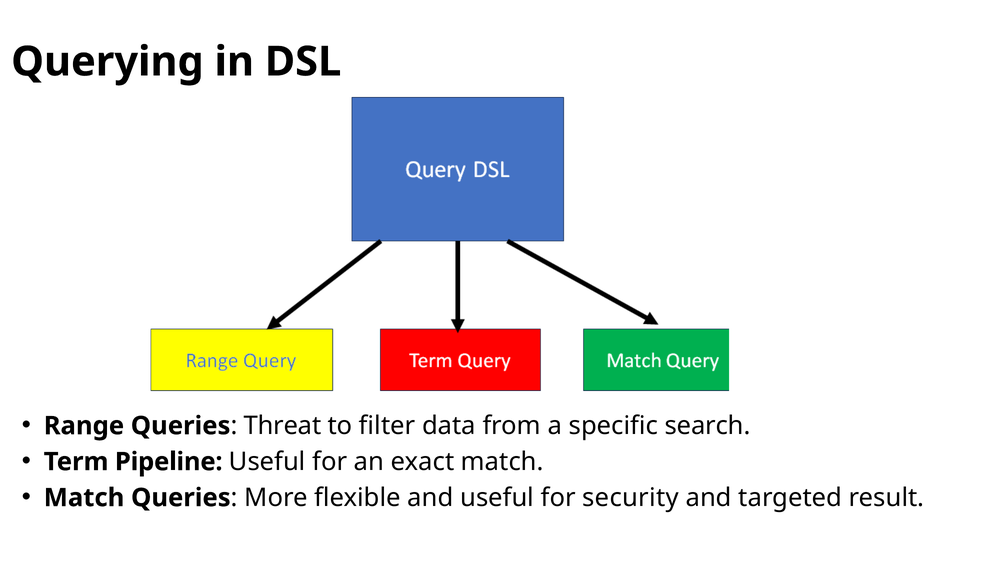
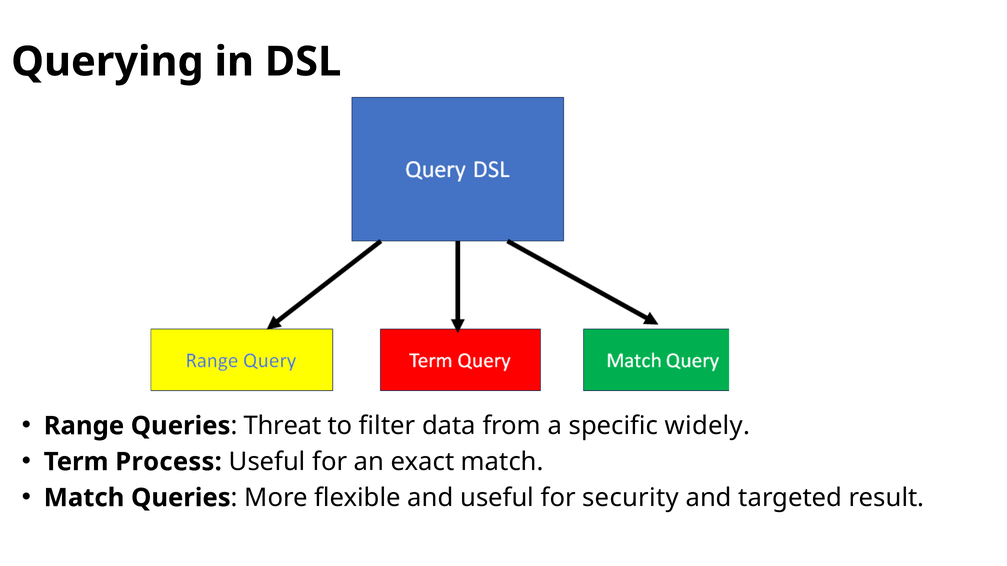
search: search -> widely (707, 426)
Pipeline: Pipeline -> Process (169, 462)
